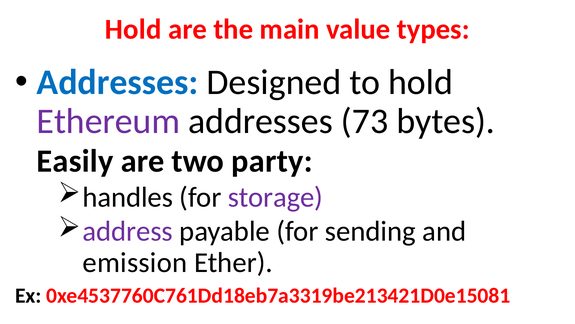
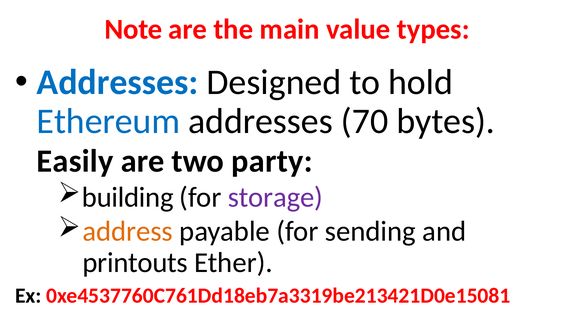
Hold: Hold -> Note (134, 29)
Ethereum colour: purple -> blue (108, 121)
73: 73 -> 70 (365, 121)
handles: handles -> building (128, 197)
address colour: purple -> orange (128, 231)
emission: emission -> printouts (135, 262)
